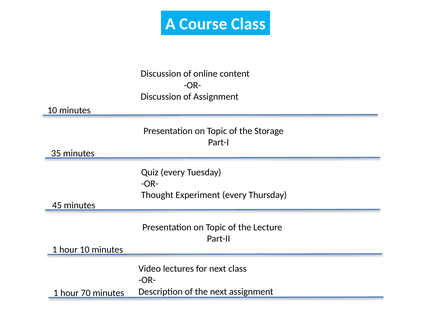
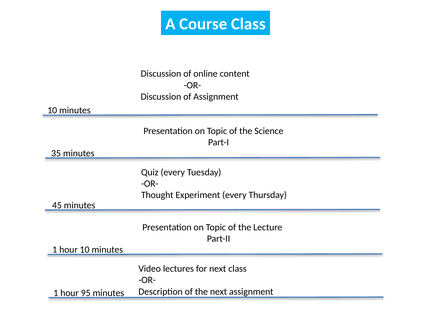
Storage: Storage -> Science (269, 131)
70: 70 -> 95 (86, 293)
